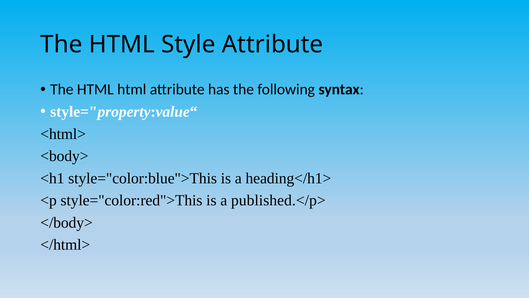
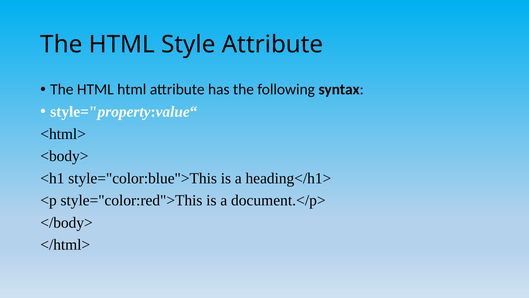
published.</p>: published.</p> -> document.</p> (278, 200)
